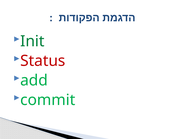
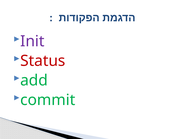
Init colour: green -> purple (32, 41)
